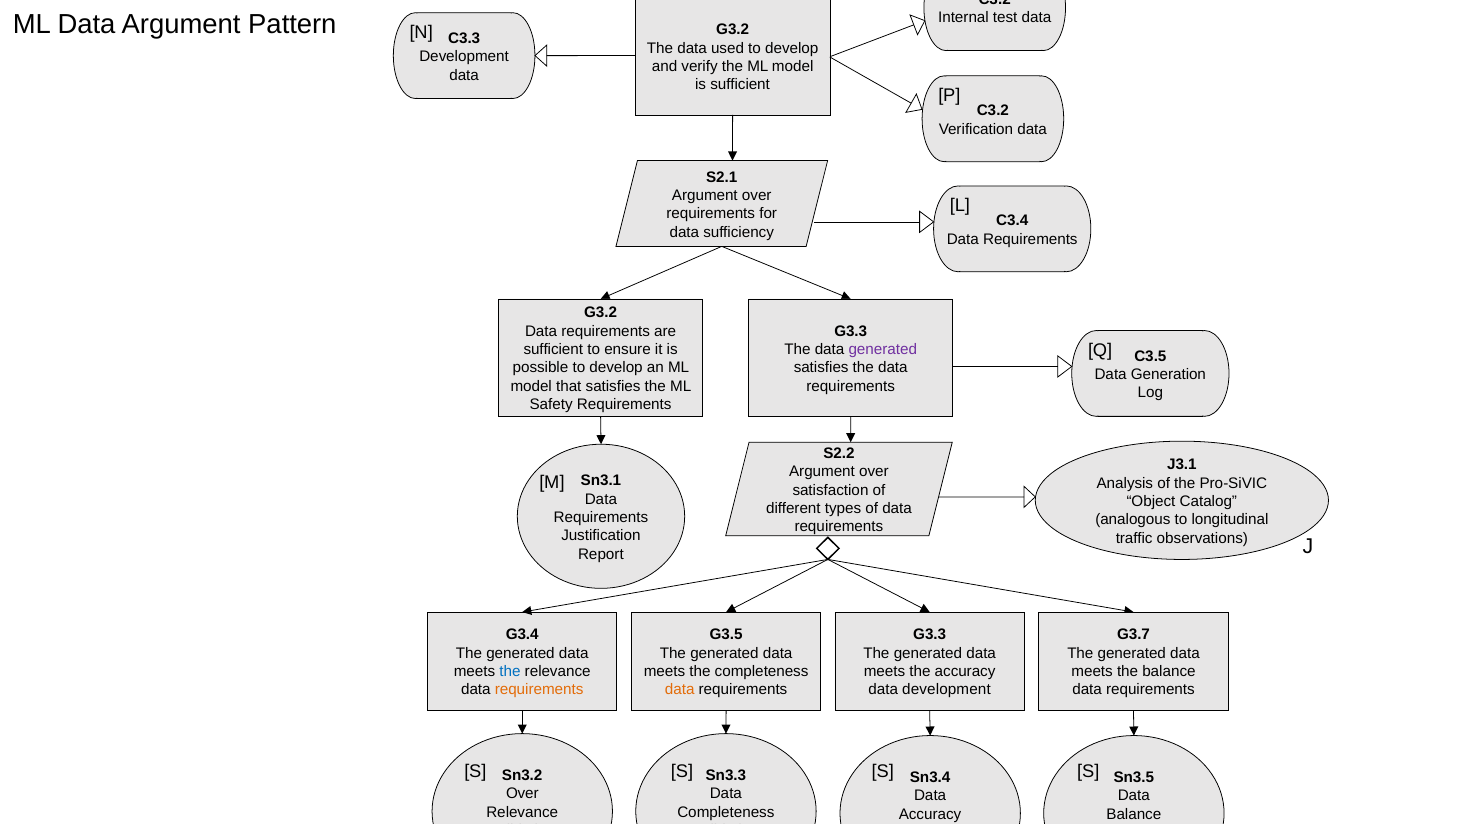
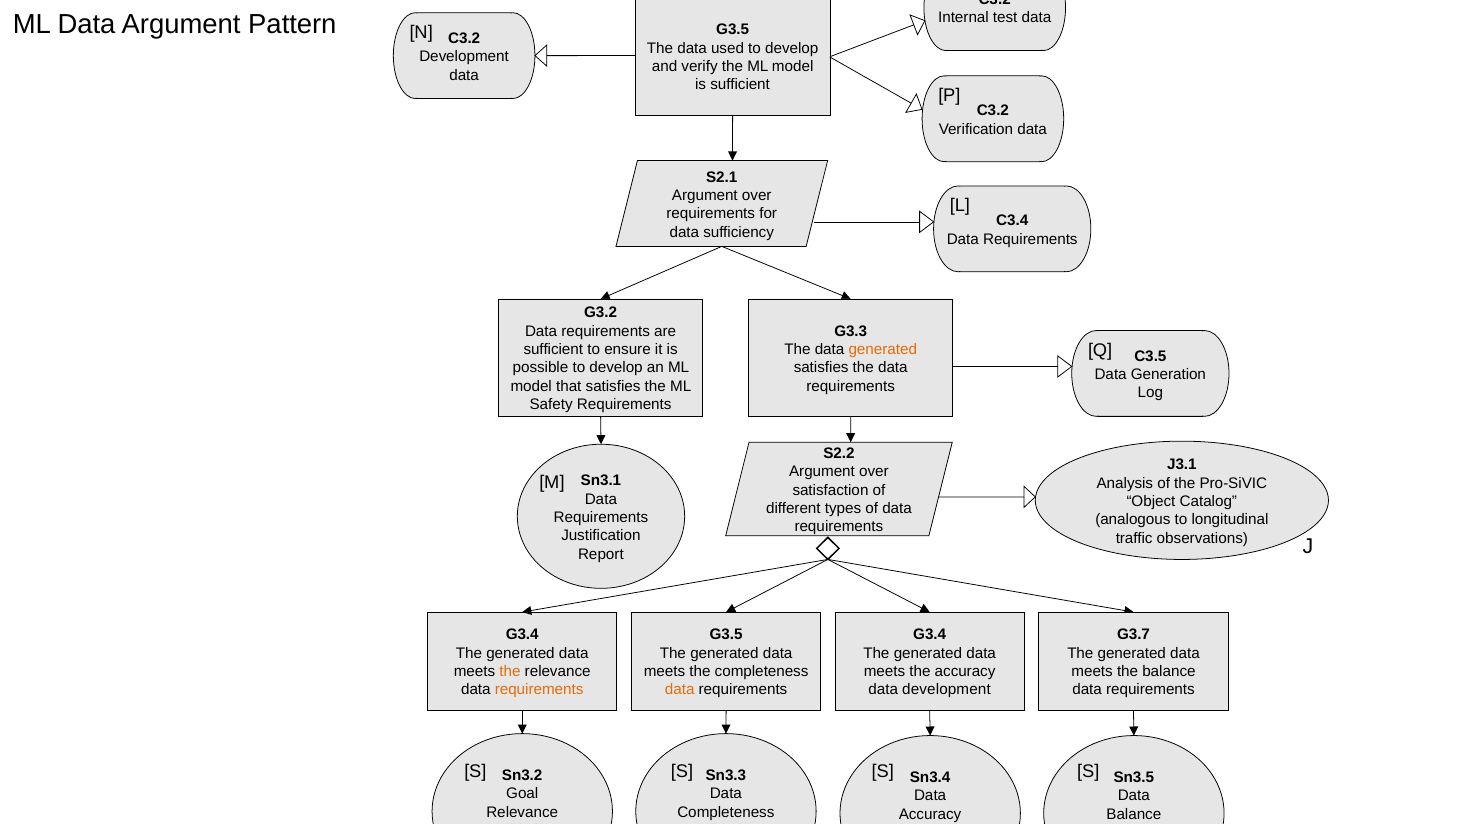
G3.2: G3.2 -> G3.5 (733, 30)
C3.3: C3.3 -> C3.2 (464, 38)
generated colour: purple -> orange (883, 349)
G3.3: G3.3 -> G3.4 (930, 634)
the colour: blue -> orange (510, 671)
Over: Over -> Goal (522, 793)
